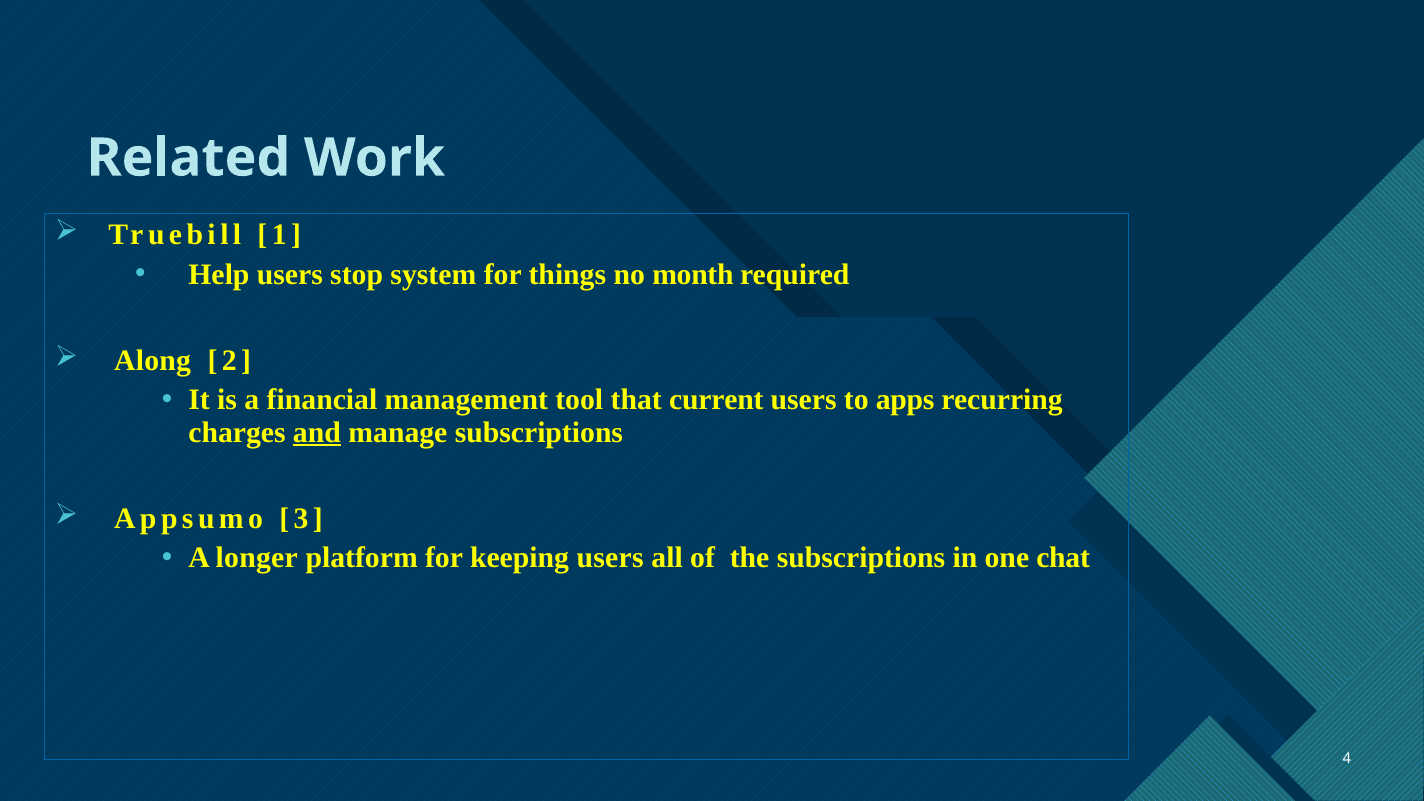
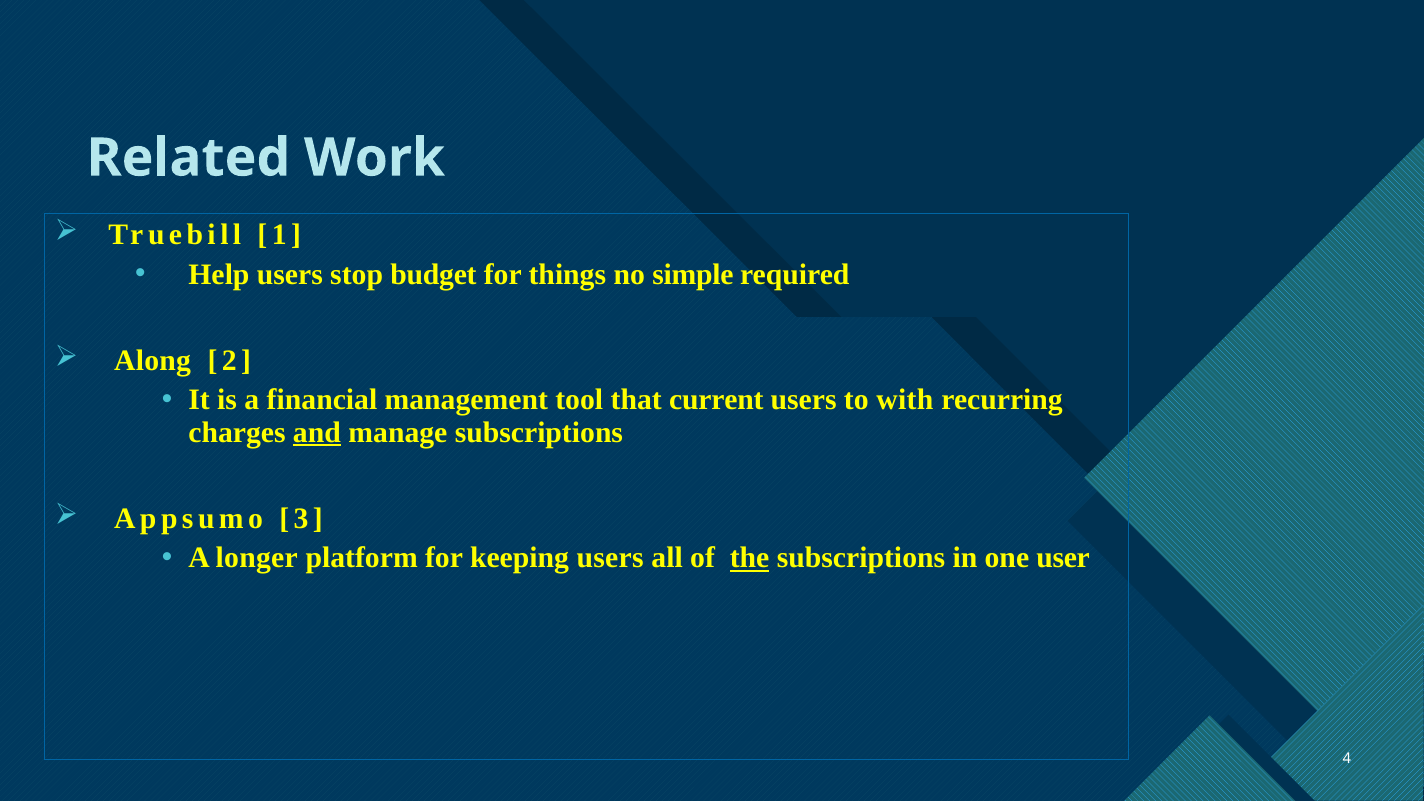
system: system -> budget (434, 274)
month: month -> simple (693, 274)
apps: apps -> with (905, 400)
the underline: none -> present (750, 558)
chat: chat -> user (1063, 558)
